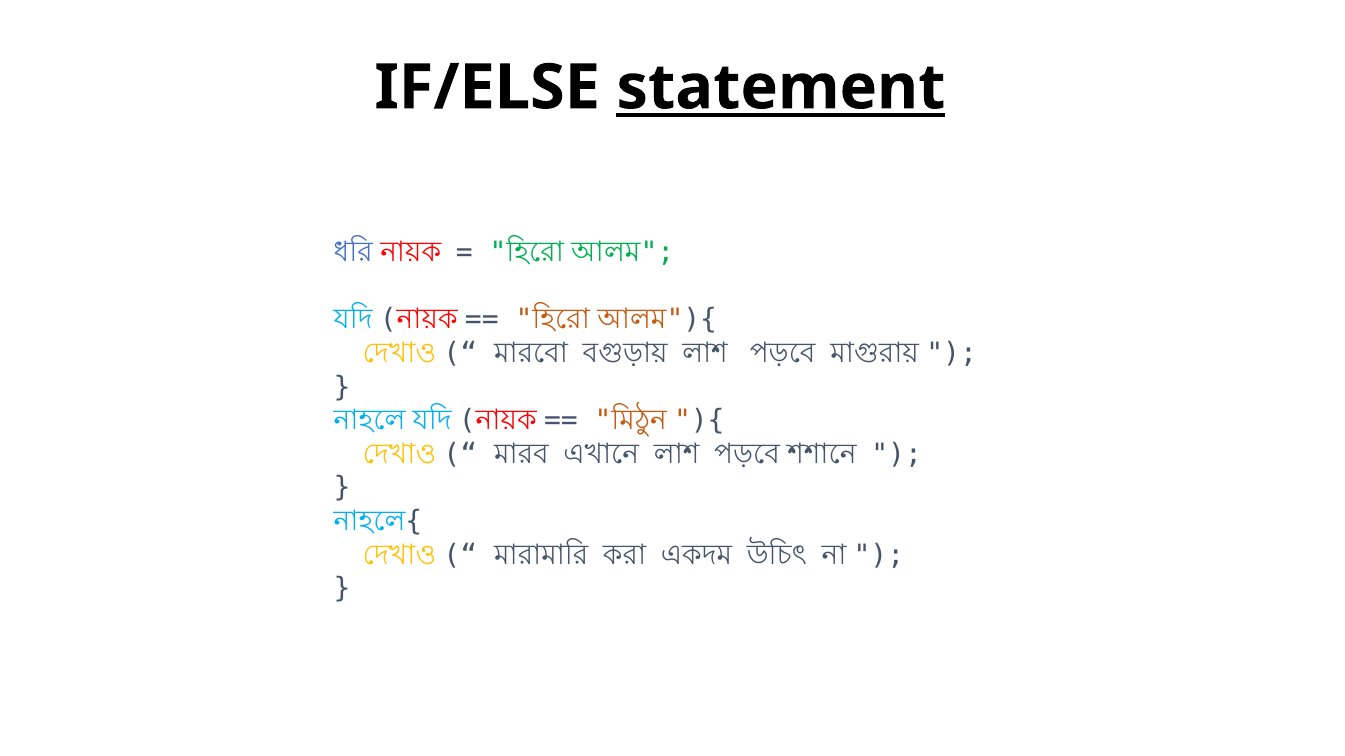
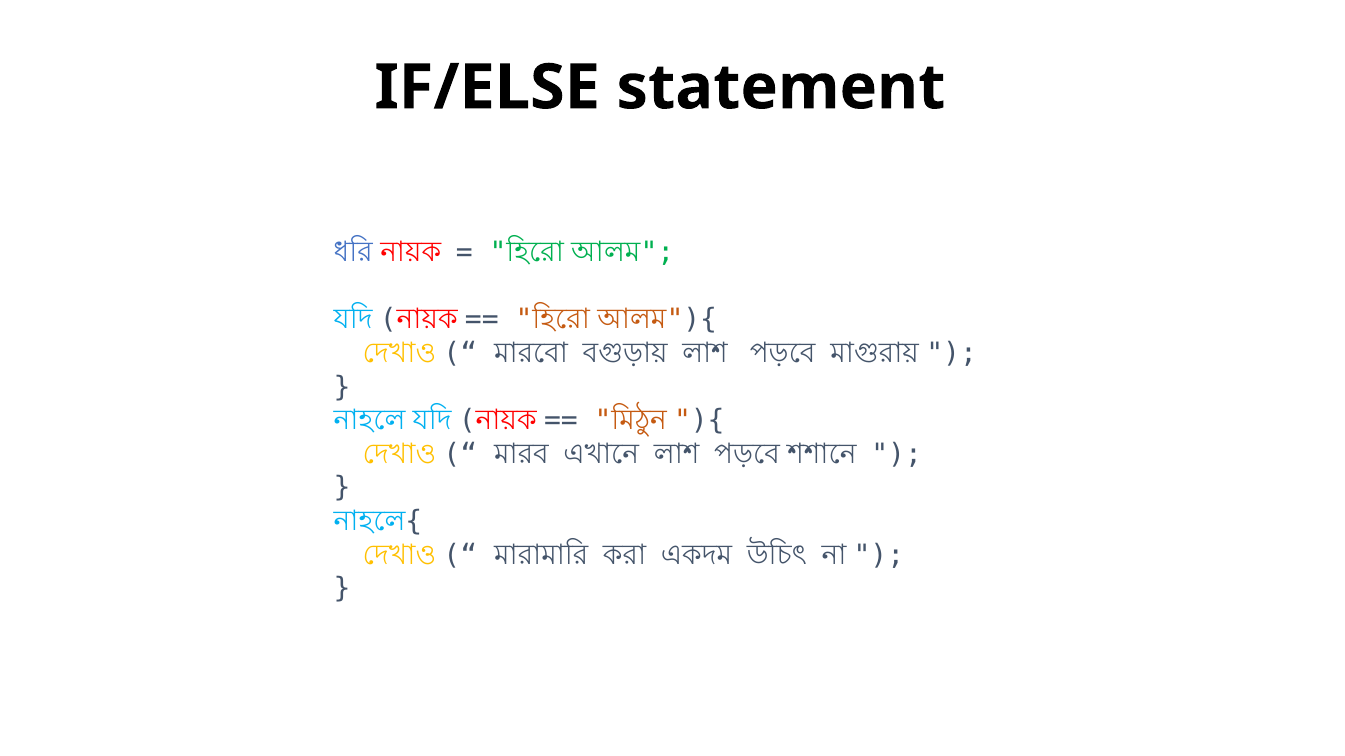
statement underline: present -> none (781, 88)
